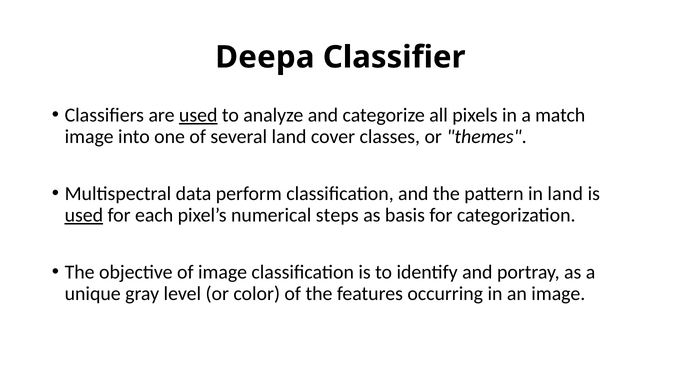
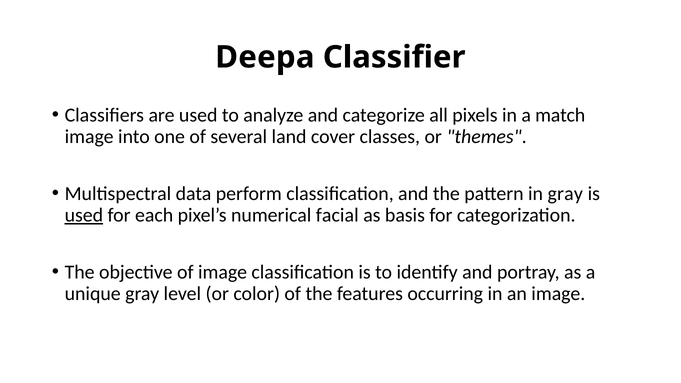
used underline: present -> none (198, 115)
in land: land -> gray (565, 194)
steps: steps -> facial (337, 215)
